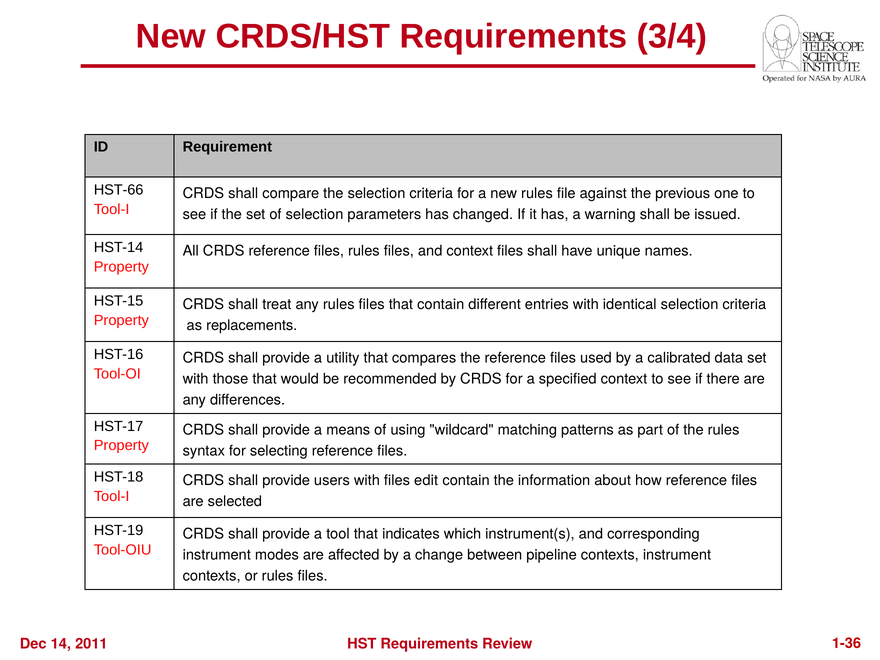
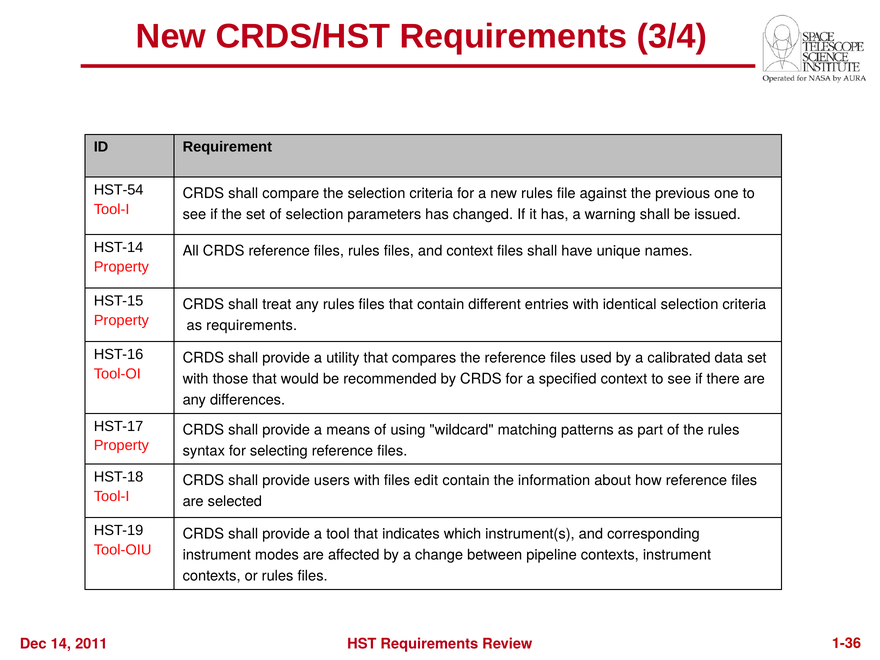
HST-66: HST-66 -> HST-54 (119, 190)
as replacements: replacements -> requirements (252, 326)
